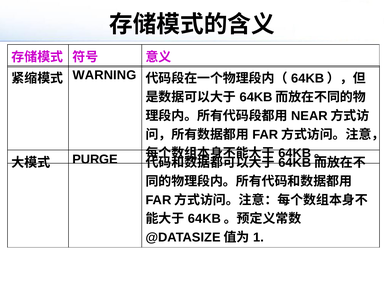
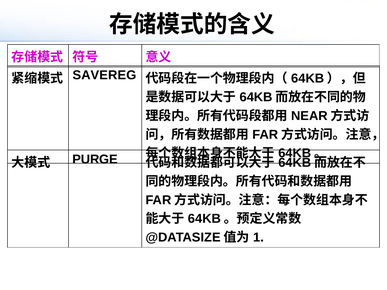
WARNING: WARNING -> SAVEREG (104, 75)
